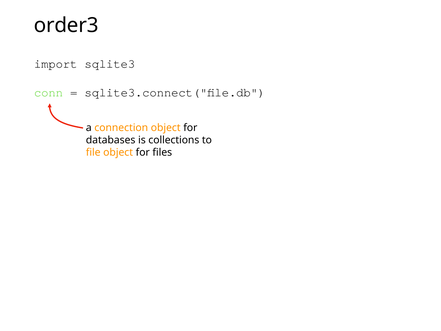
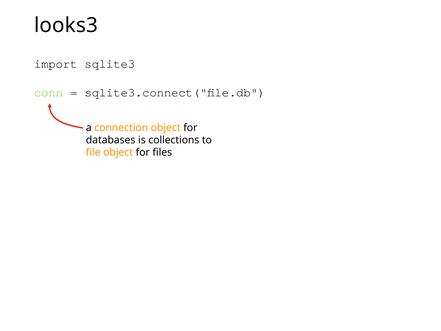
order3: order3 -> looks3 (66, 25)
